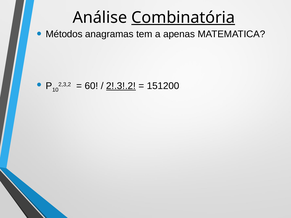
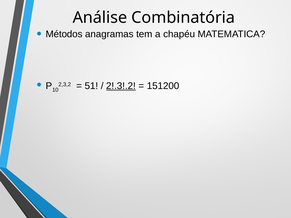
Combinatória underline: present -> none (183, 18)
apenas: apenas -> chapéu (179, 34)
60: 60 -> 51 (91, 86)
